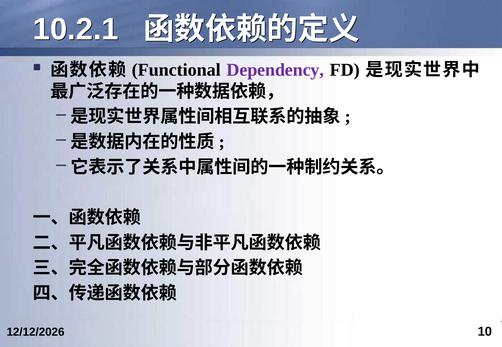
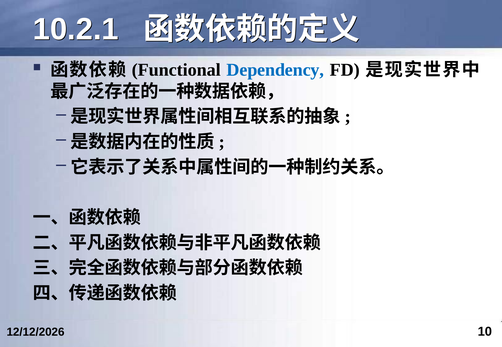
Dependency colour: purple -> blue (275, 70)
